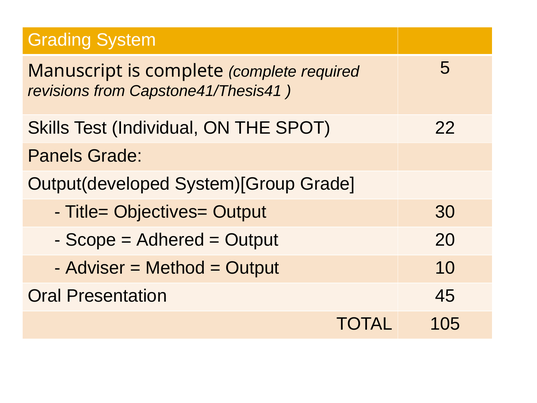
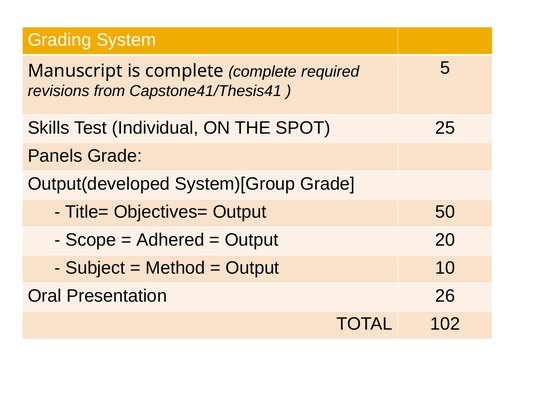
22: 22 -> 25 (445, 128)
30: 30 -> 50 (445, 212)
Adviser: Adviser -> Subject (95, 268)
45: 45 -> 26 (445, 296)
105: 105 -> 102 (445, 324)
